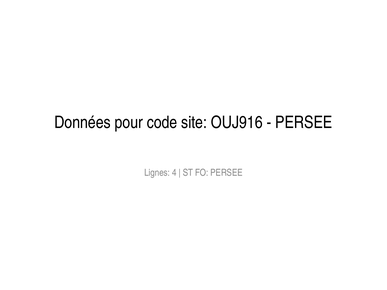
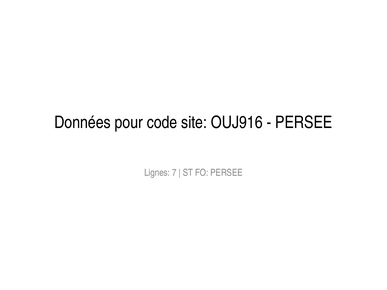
4: 4 -> 7 (174, 173)
